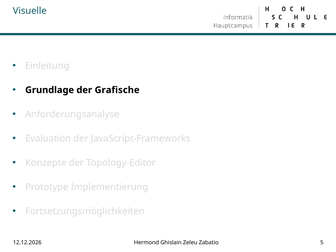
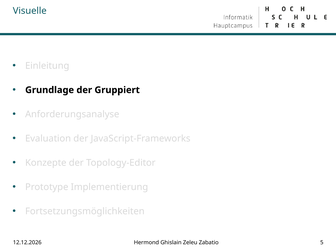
Grafische: Grafische -> Gruppiert (117, 90)
